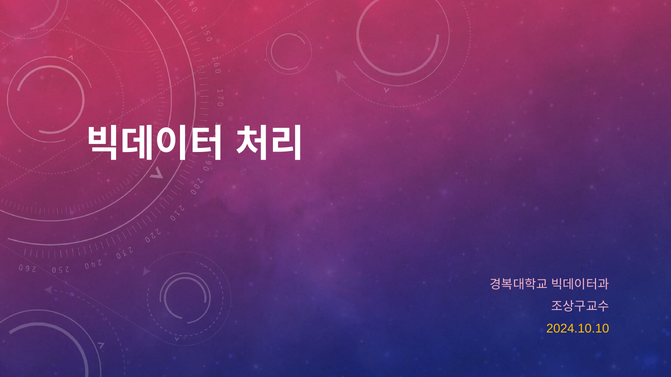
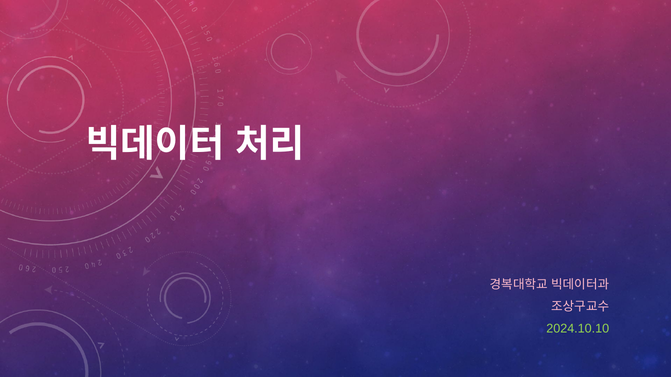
2024.10.10 colour: yellow -> light green (578, 329)
